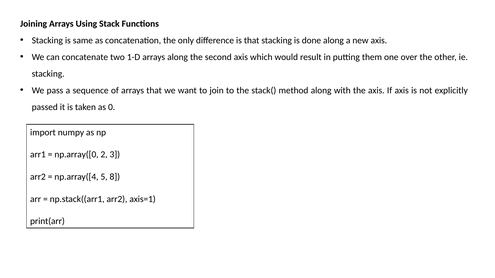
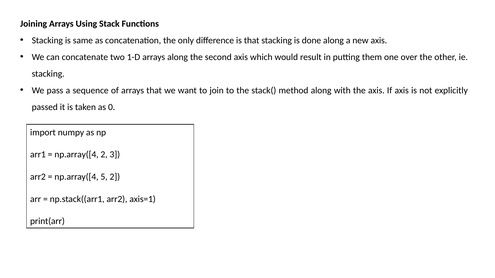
np.array([0: np.array([0 -> np.array([4 (76, 155)
5 8: 8 -> 2 (115, 177)
